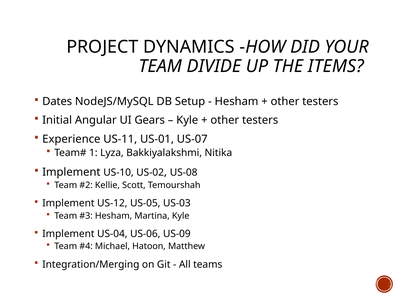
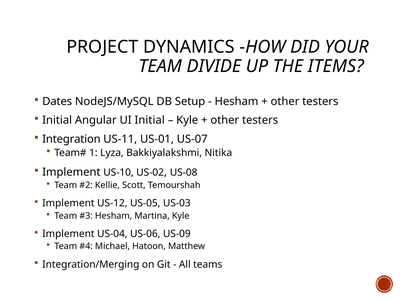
UI Gears: Gears -> Initial (150, 120)
Experience: Experience -> Integration (71, 139)
